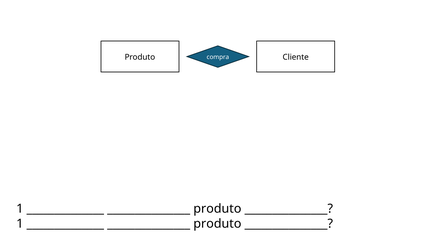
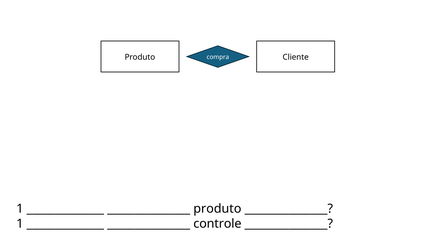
produto: produto -> controle (217, 224)
